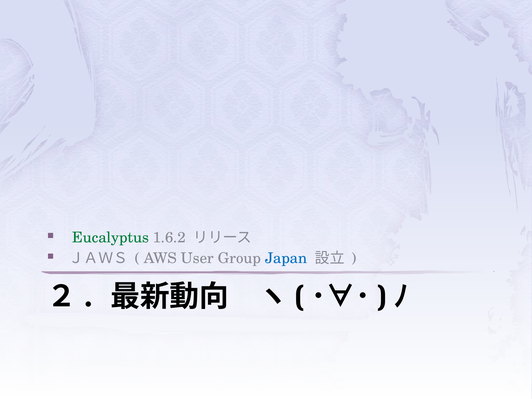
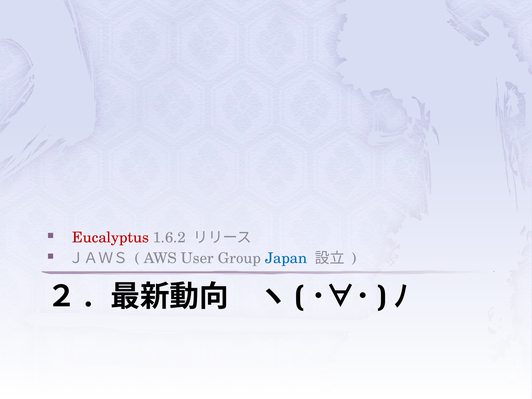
Eucalyptus colour: green -> red (111, 238)
